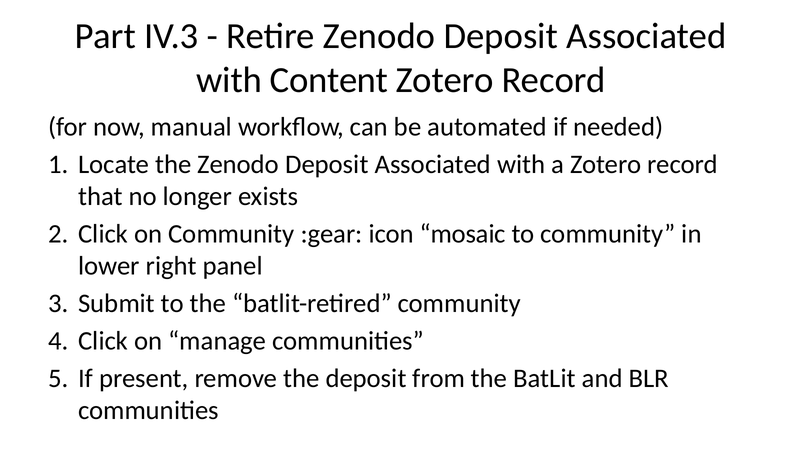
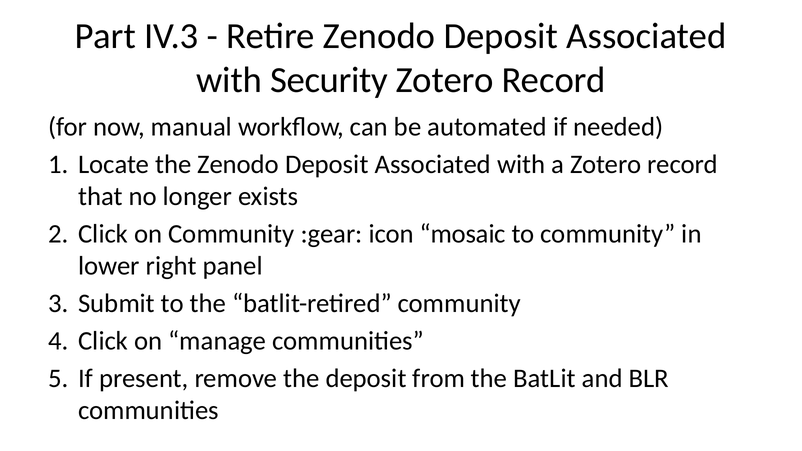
Content: Content -> Security (329, 80)
